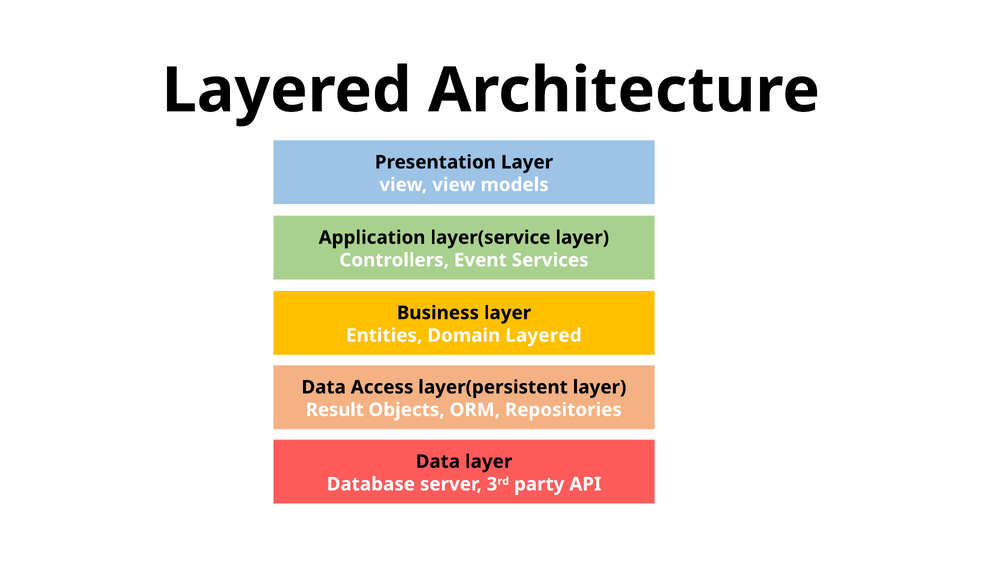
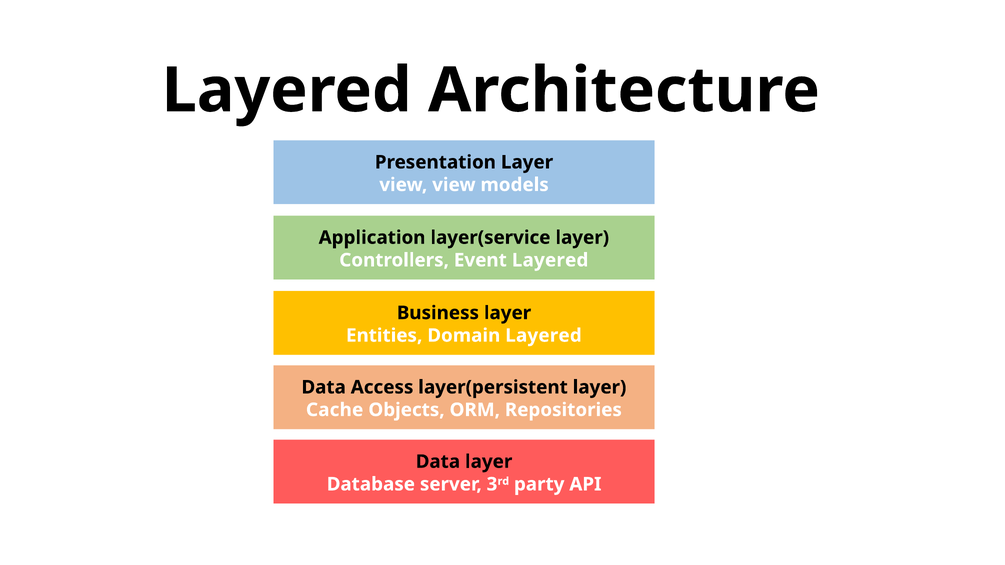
Event Services: Services -> Layered (550, 260)
Result: Result -> Cache (335, 410)
